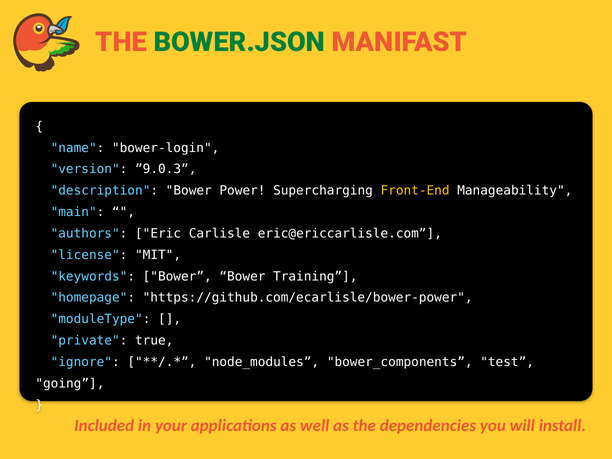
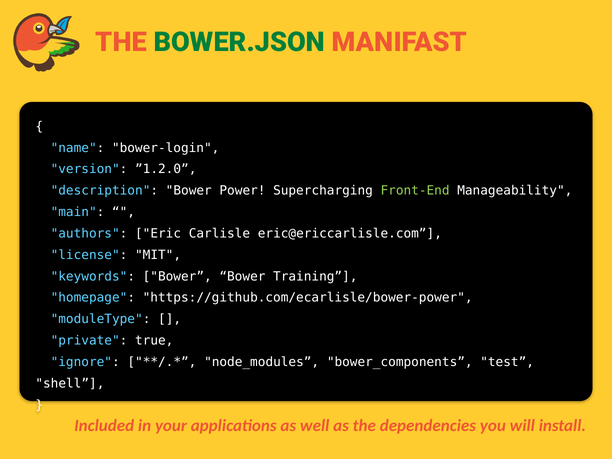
”9.0.3: ”9.0.3 -> ”1.2.0 (166, 169)
Front-End colour: yellow -> light green (415, 191)
going: going -> shell (70, 383)
